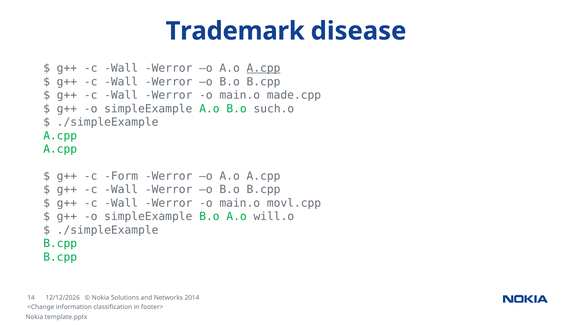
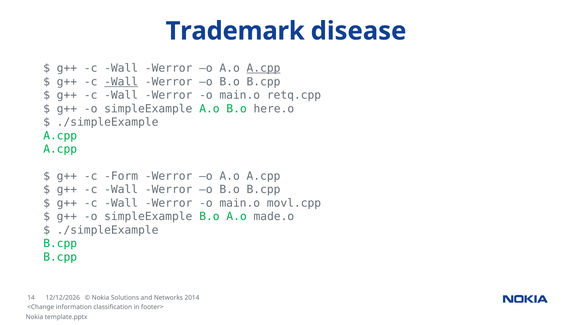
Wall underline: none -> present (121, 82)
made.cpp: made.cpp -> retq.cpp (294, 95)
such.o: such.o -> here.o (274, 109)
will.o: will.o -> made.o (274, 217)
